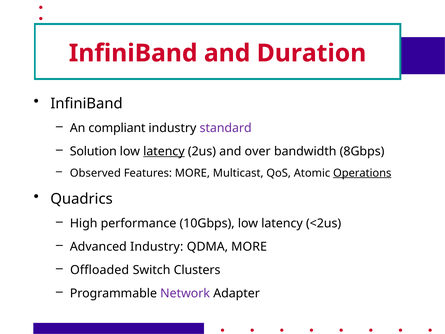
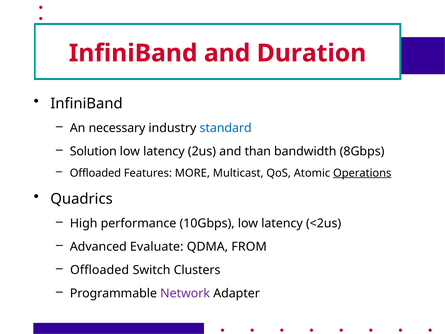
compliant: compliant -> necessary (117, 128)
standard colour: purple -> blue (226, 128)
latency underline: present -> none (164, 151)
over: over -> than (258, 151)
Observed: Observed -> Offloaded (95, 173)
Advanced Industry: Industry -> Evaluate (157, 247)
QDMA MORE: MORE -> FROM (249, 247)
